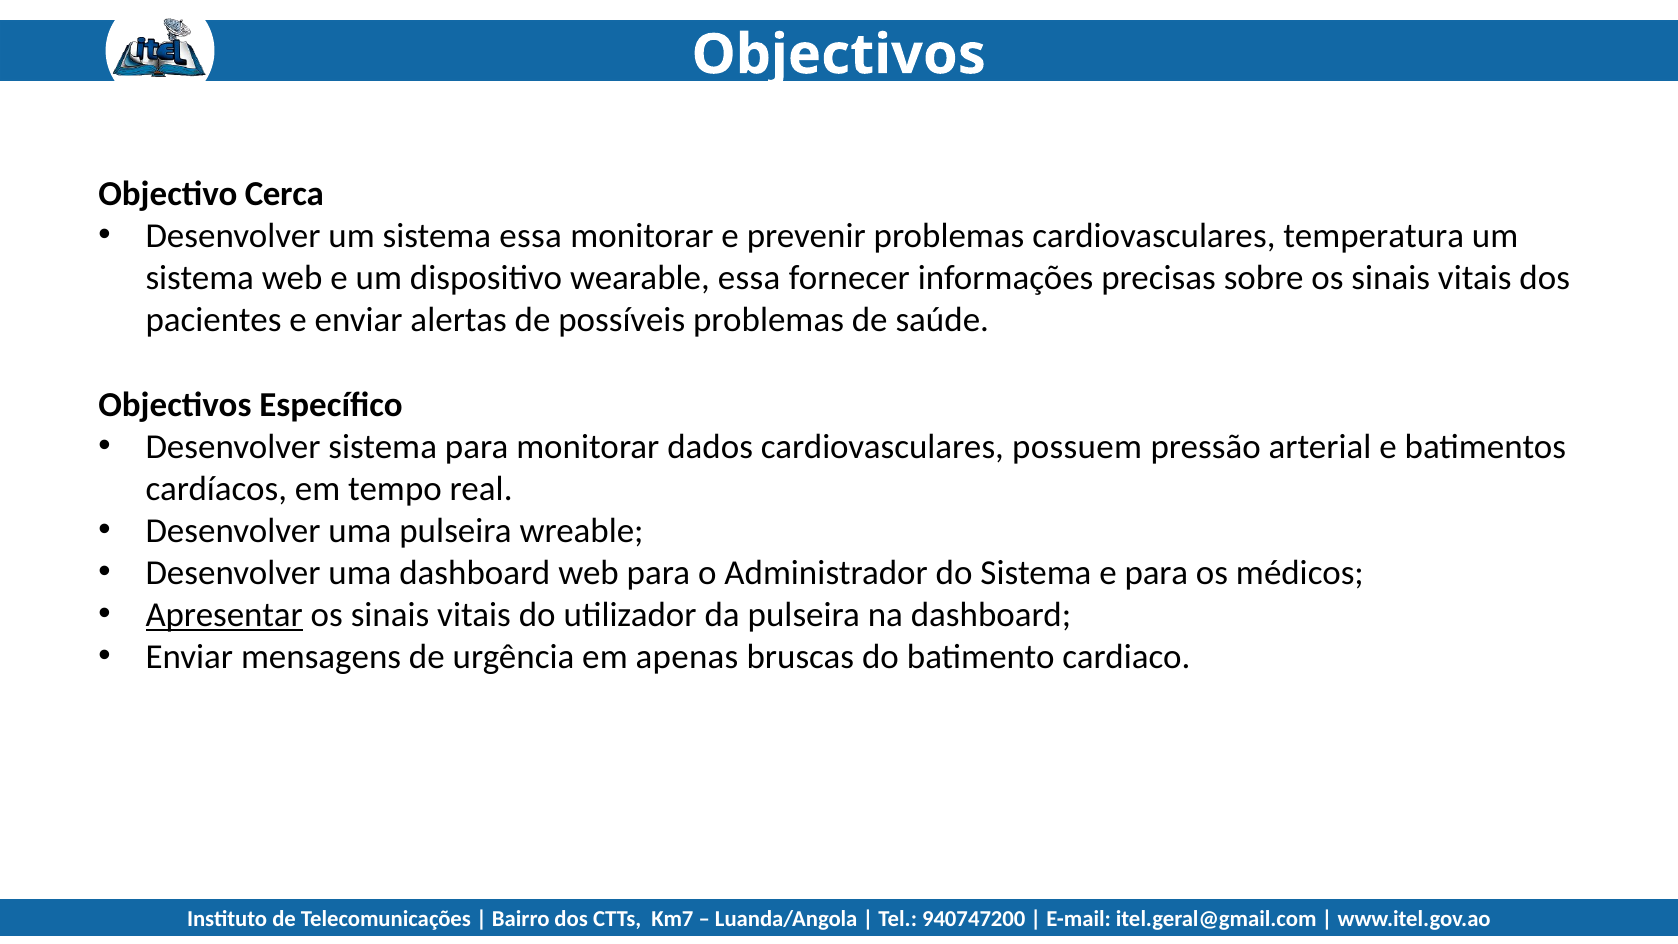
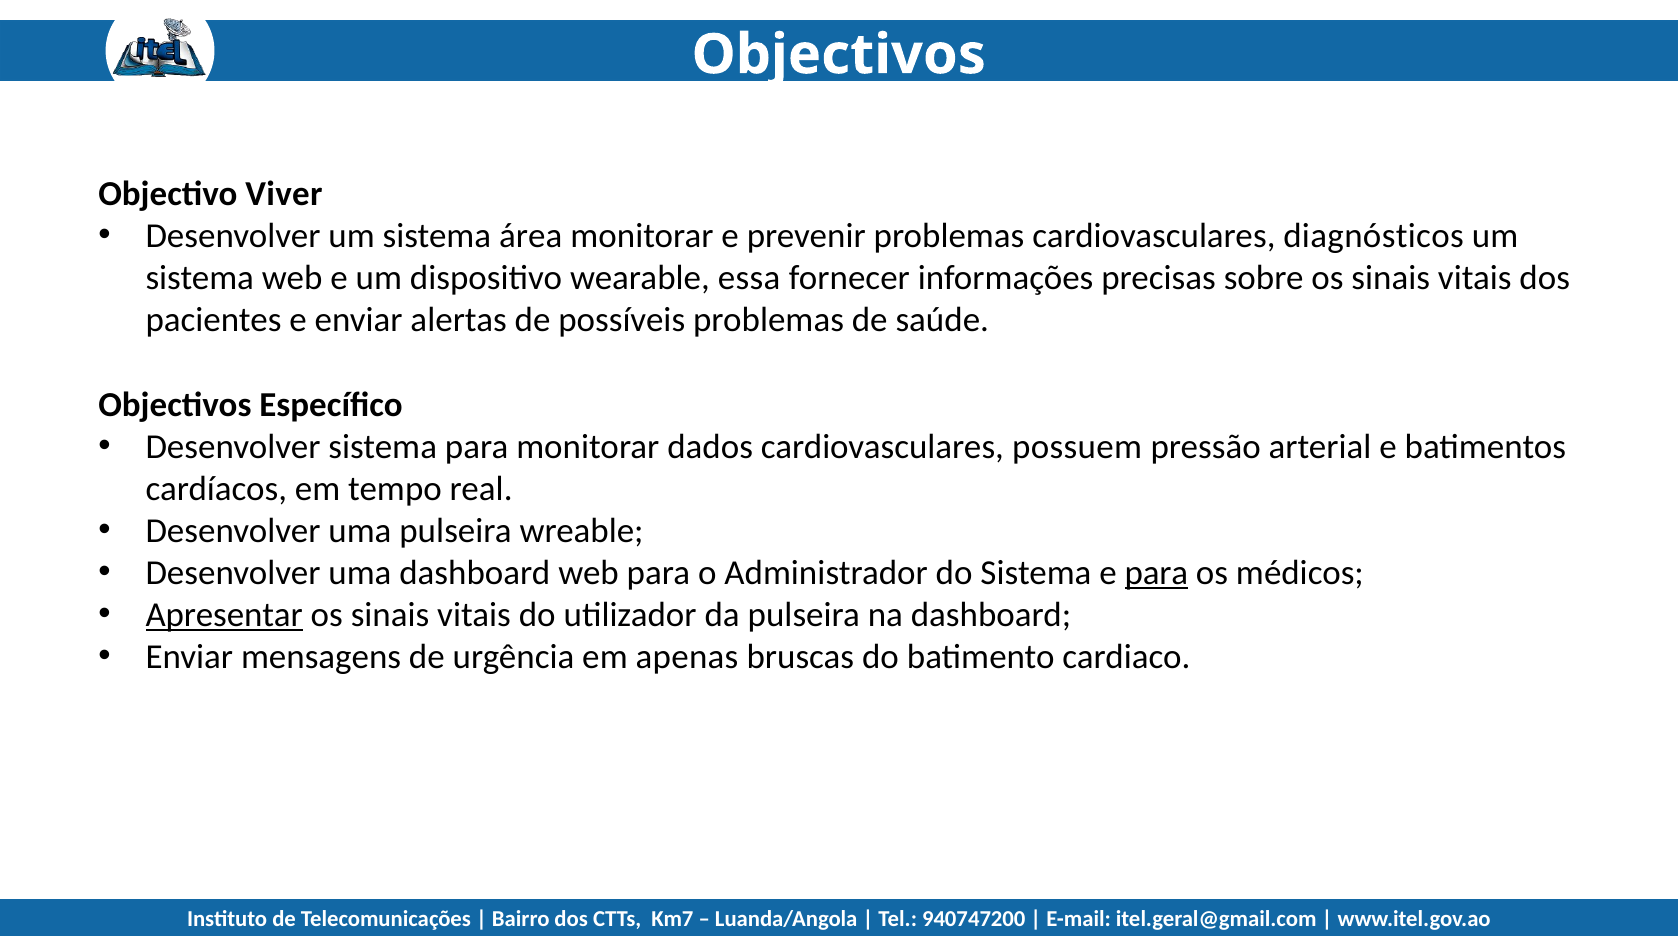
Cerca: Cerca -> Viver (284, 194)
sistema essa: essa -> área (531, 236)
temperatura: temperatura -> diagnósticos (1374, 236)
para underline: none -> present (1156, 572)
